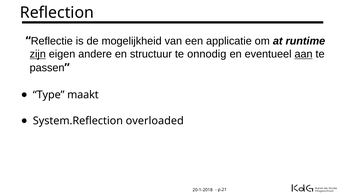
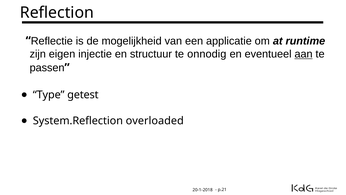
zijn underline: present -> none (38, 54)
andere: andere -> injectie (95, 54)
maakt: maakt -> getest (83, 95)
